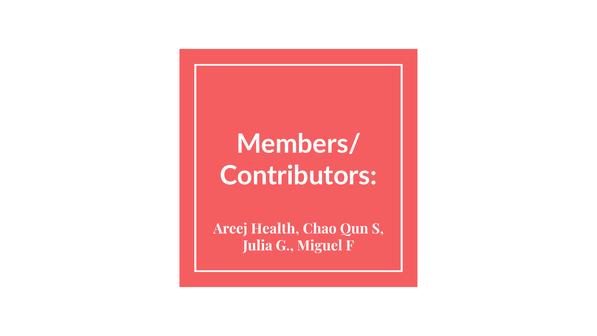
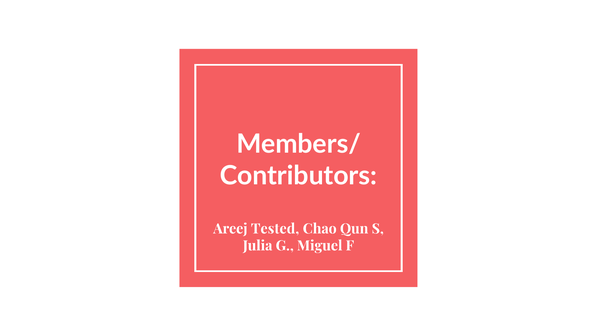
Health: Health -> Tested (275, 229)
